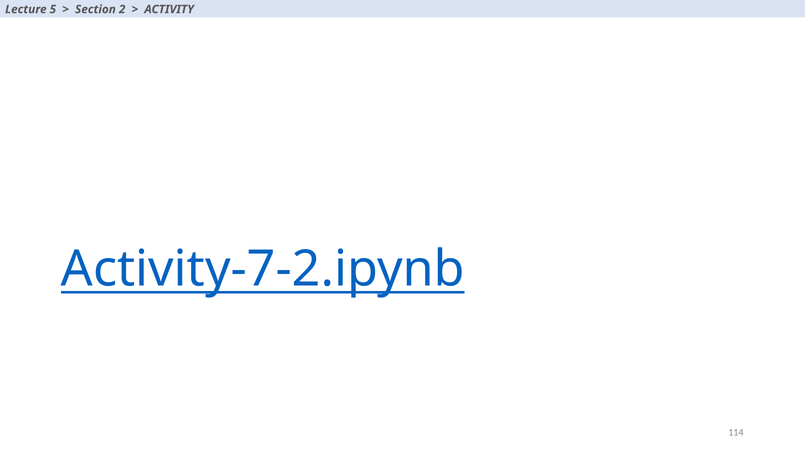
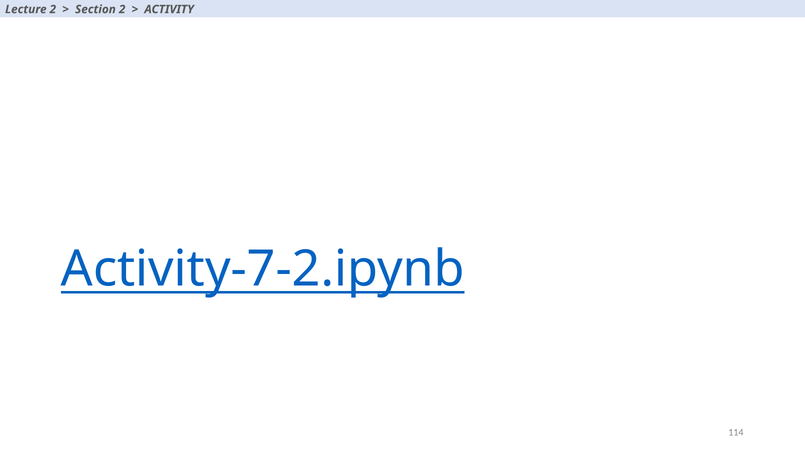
Lecture 5: 5 -> 2 (53, 9)
